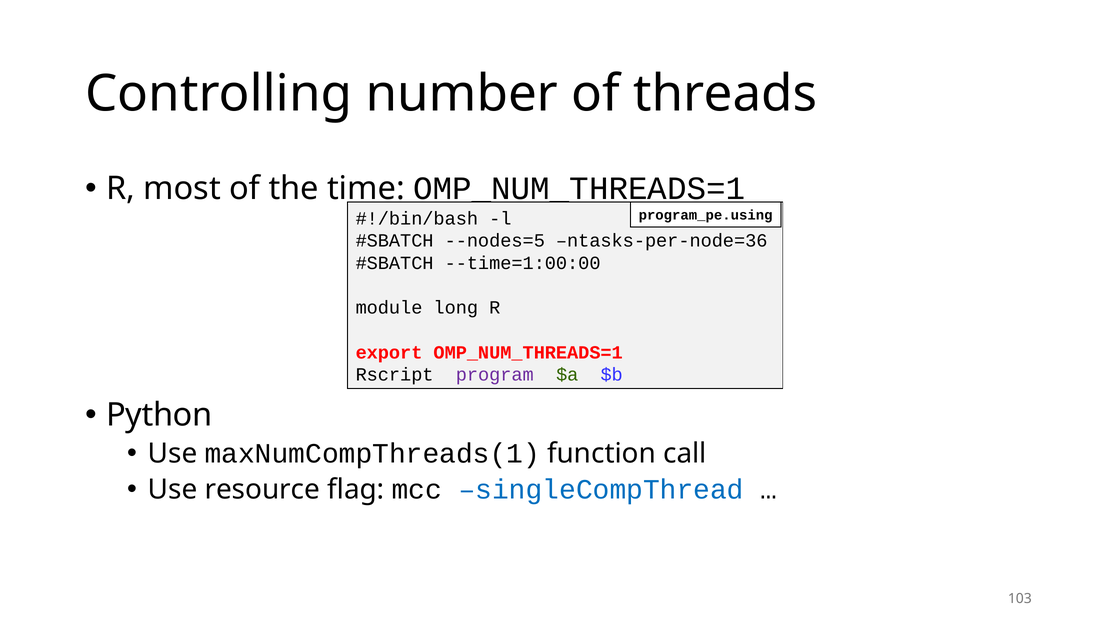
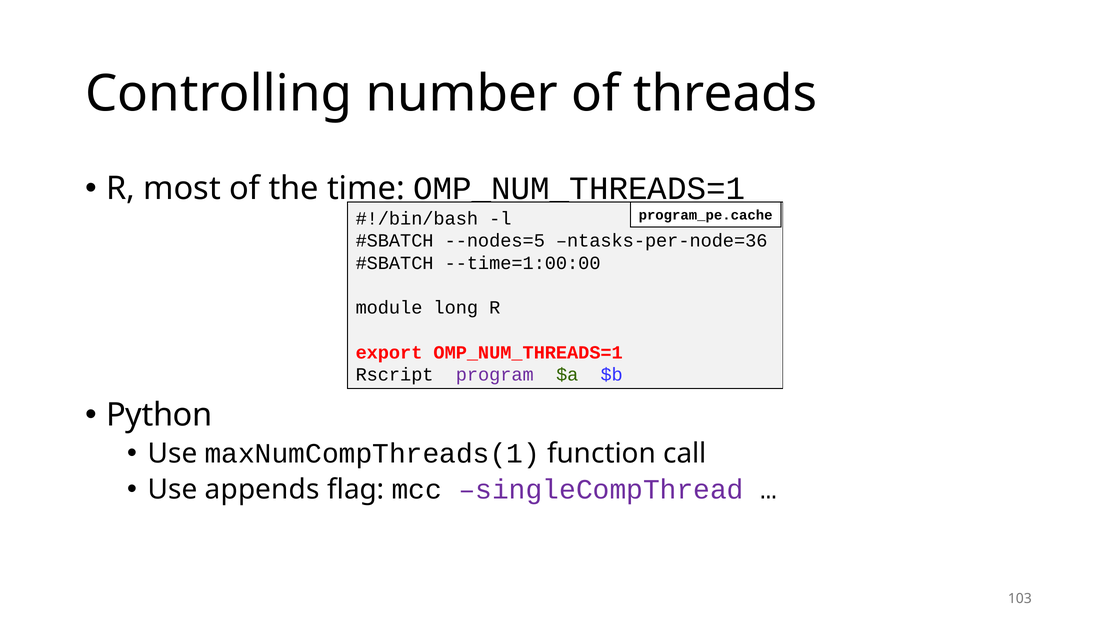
program_pe.using: program_pe.using -> program_pe.cache (706, 215)
resource: resource -> appends (262, 490)
singleCompThread colour: blue -> purple (601, 490)
